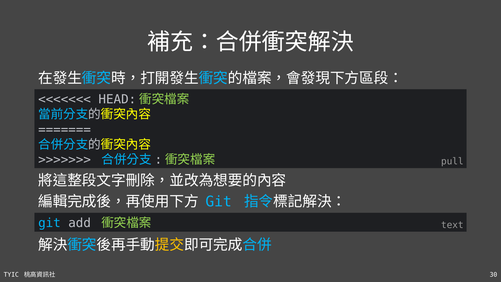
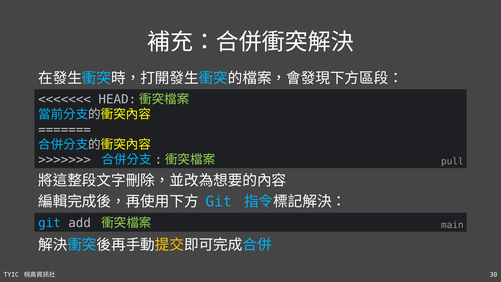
text: text -> main (452, 225)
